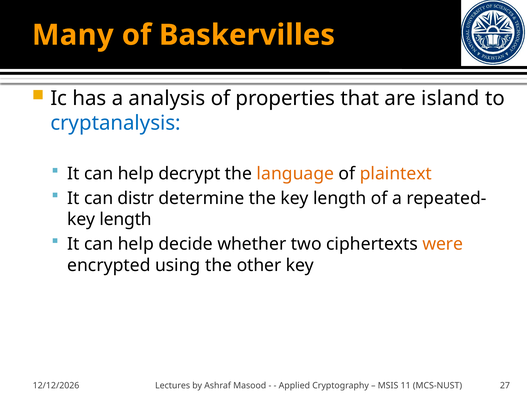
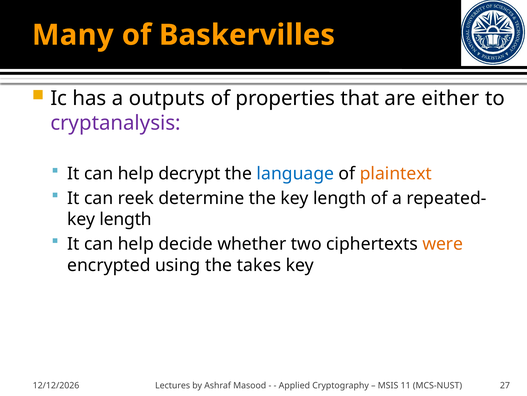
analysis: analysis -> outputs (167, 98)
island: island -> either (450, 98)
cryptanalysis colour: blue -> purple (116, 123)
language colour: orange -> blue (295, 173)
distr: distr -> reek (136, 198)
other: other -> takes (259, 265)
